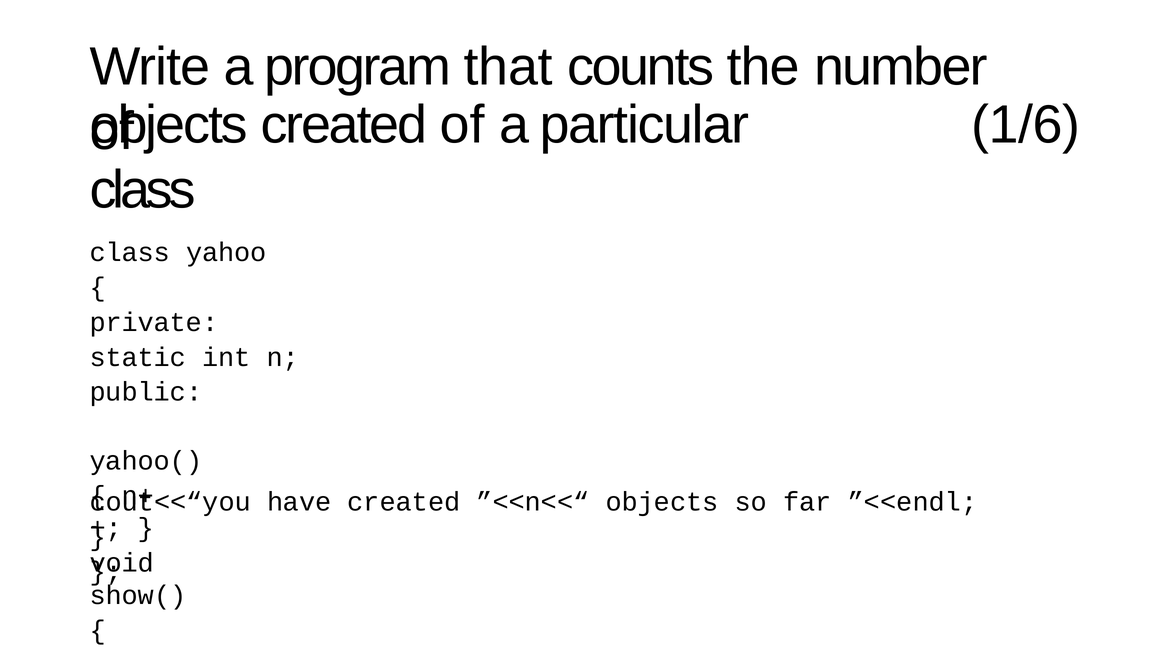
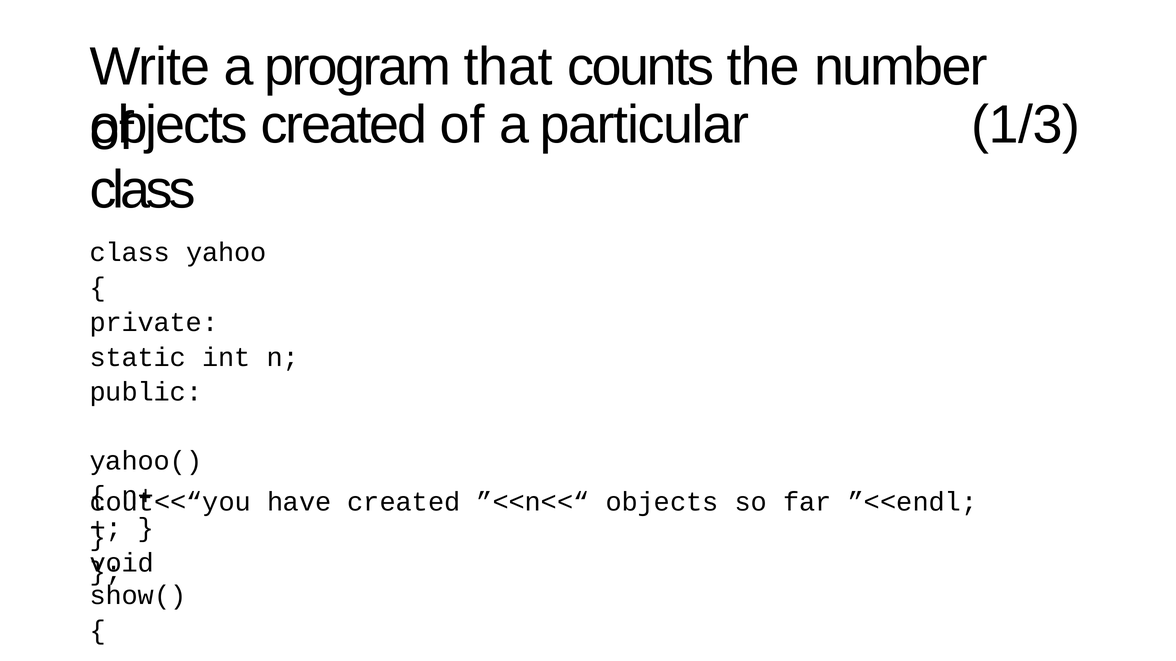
1/6: 1/6 -> 1/3 (1026, 125)
